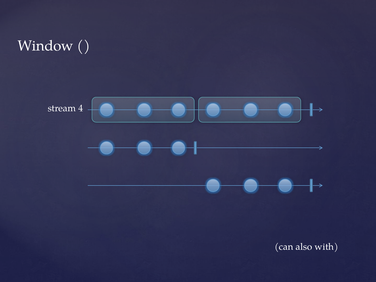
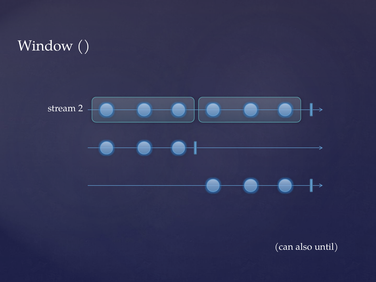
4: 4 -> 2 (81, 108)
with: with -> until (326, 247)
